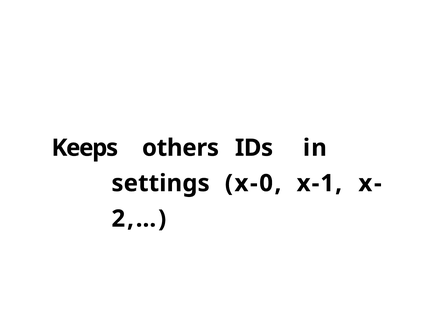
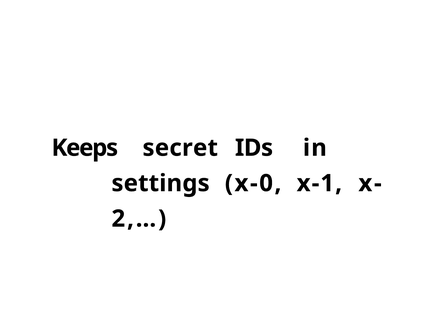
others: others -> secret (180, 148)
